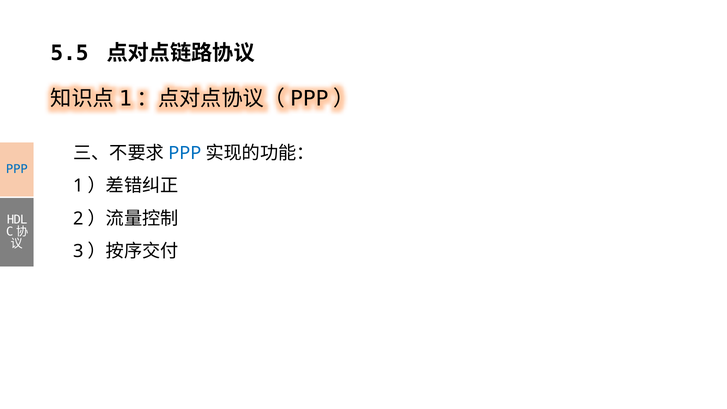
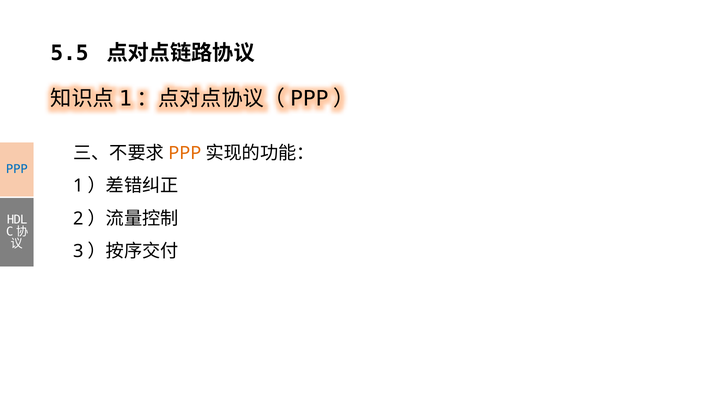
PPP colour: blue -> orange (185, 153)
